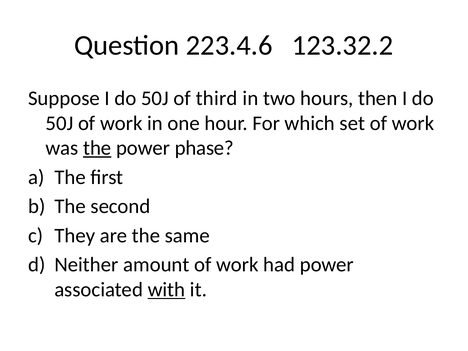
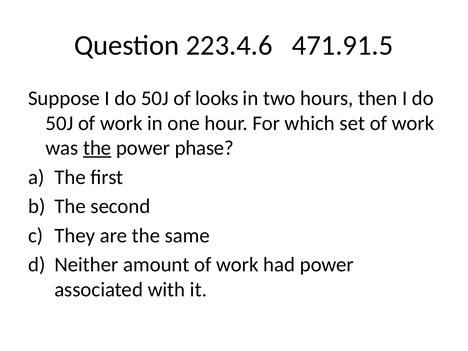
123.32.2: 123.32.2 -> 471.91.5 (343, 45)
third: third -> looks (217, 98)
with underline: present -> none (166, 290)
